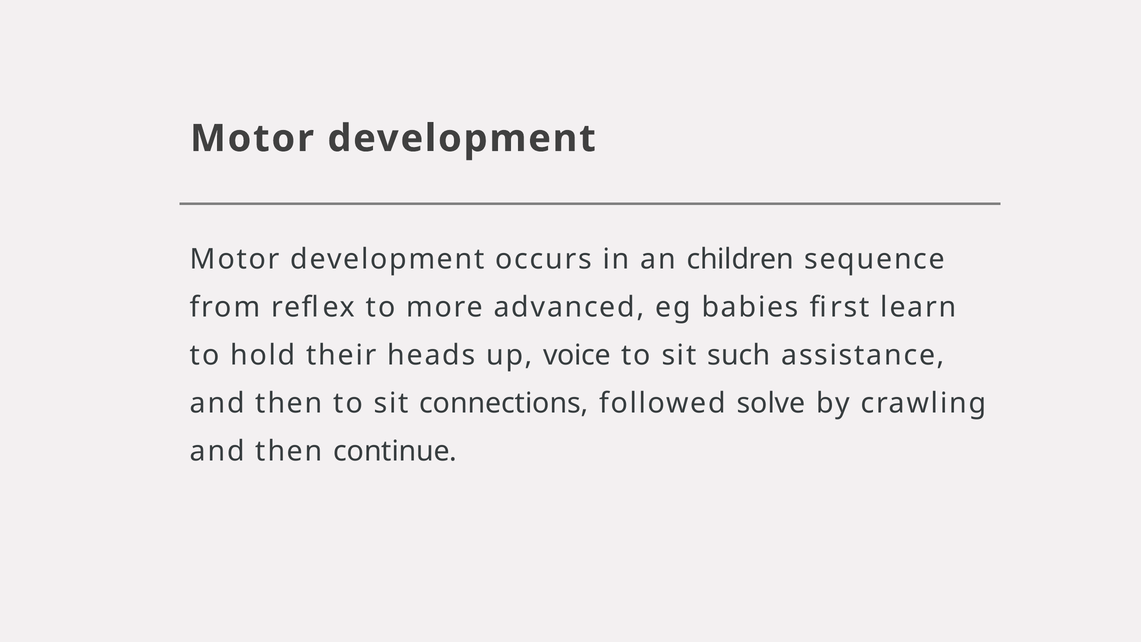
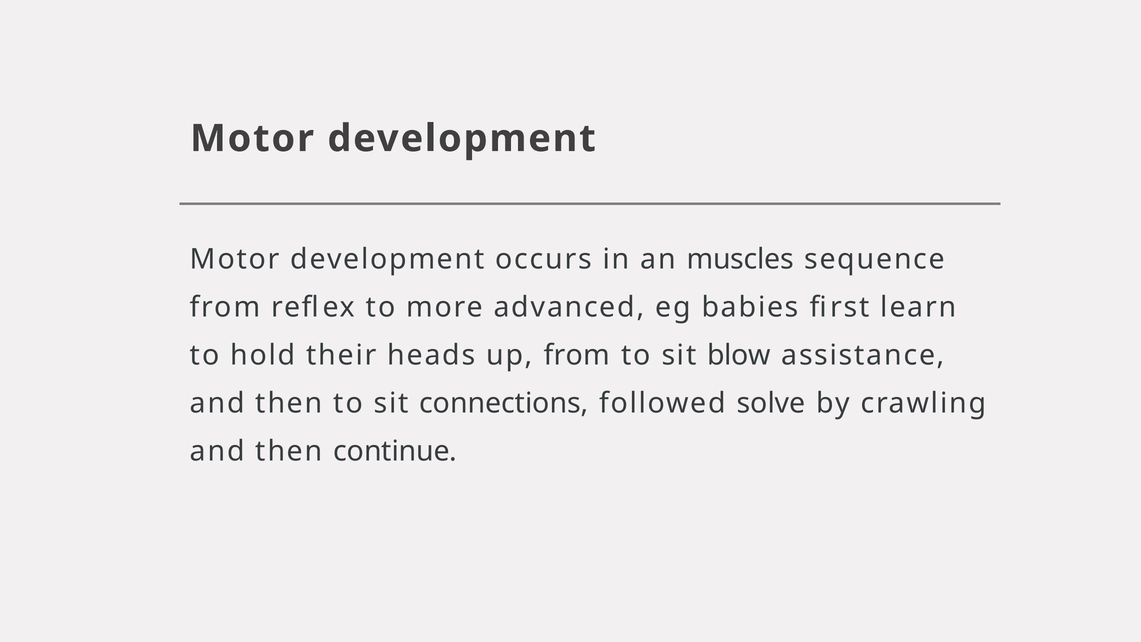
children: children -> muscles (740, 259)
up voice: voice -> from (577, 355)
such: such -> blow (739, 355)
